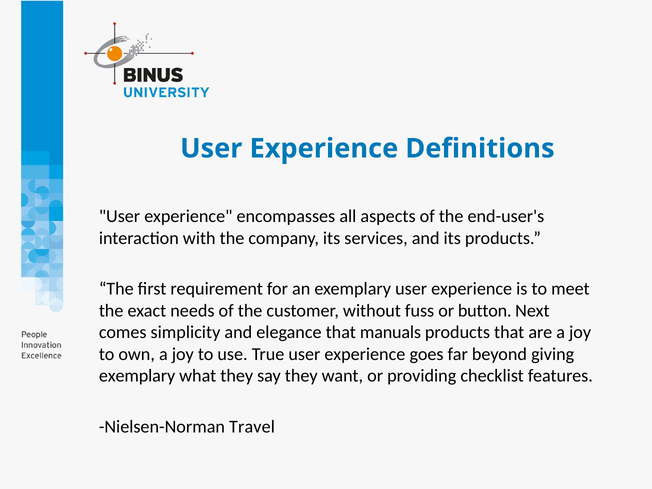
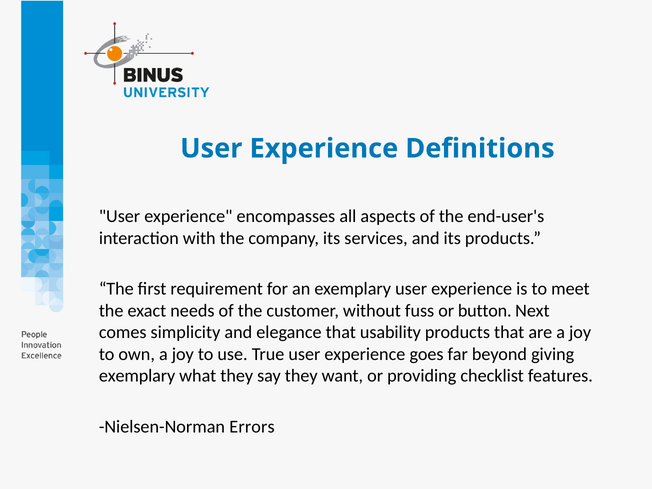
manuals: manuals -> usability (390, 332)
Travel: Travel -> Errors (252, 427)
